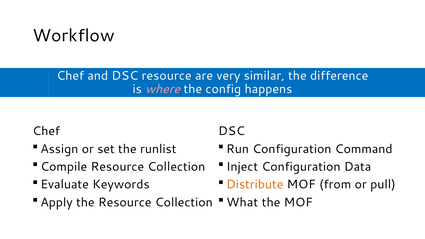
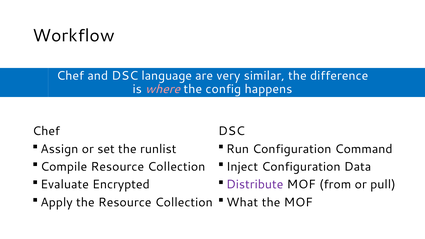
DSC resource: resource -> language (167, 76)
Keywords: Keywords -> Encrypted (121, 185)
Distribute colour: orange -> purple (255, 185)
